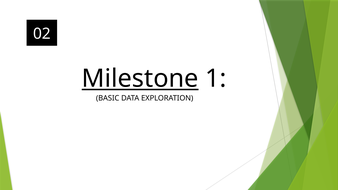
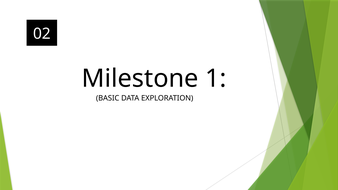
Milestone underline: present -> none (140, 79)
